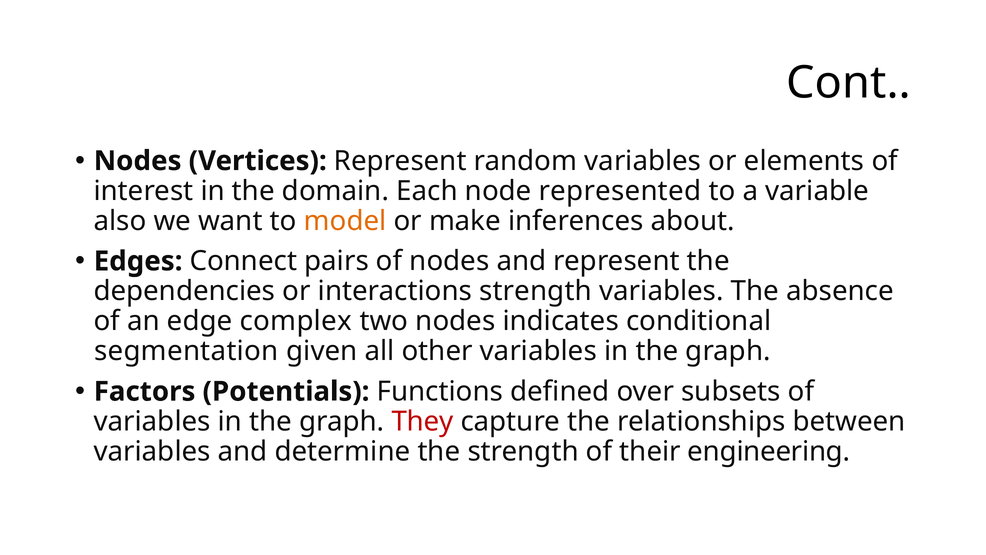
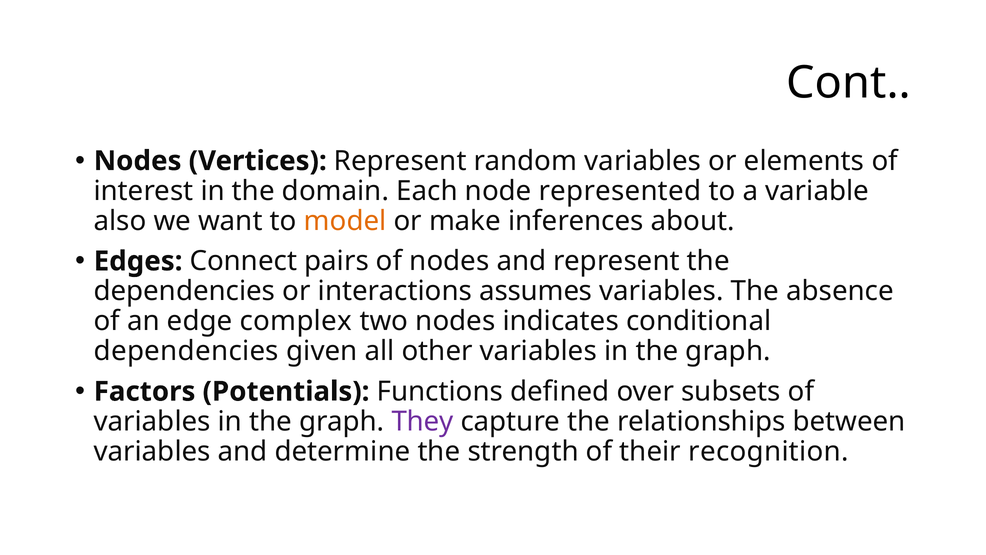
interactions strength: strength -> assumes (536, 291)
segmentation: segmentation -> dependencies (186, 351)
They colour: red -> purple (422, 421)
engineering: engineering -> recognition (769, 451)
